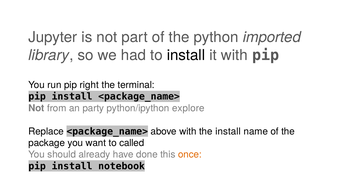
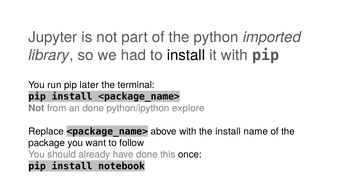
right: right -> later (89, 85)
an party: party -> done (93, 108)
called: called -> follow (132, 143)
once colour: orange -> black (190, 155)
